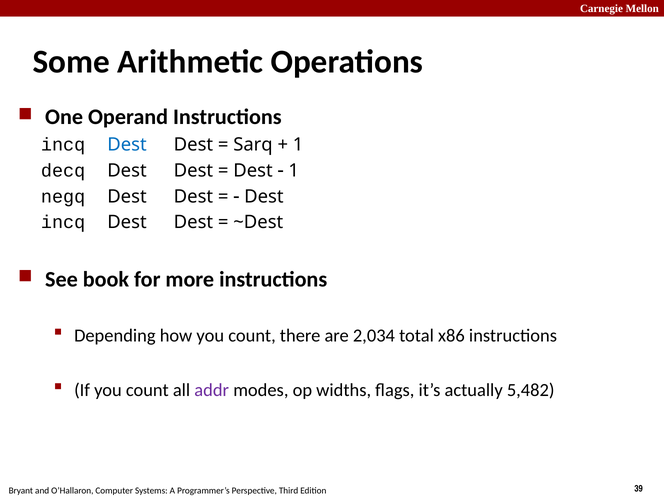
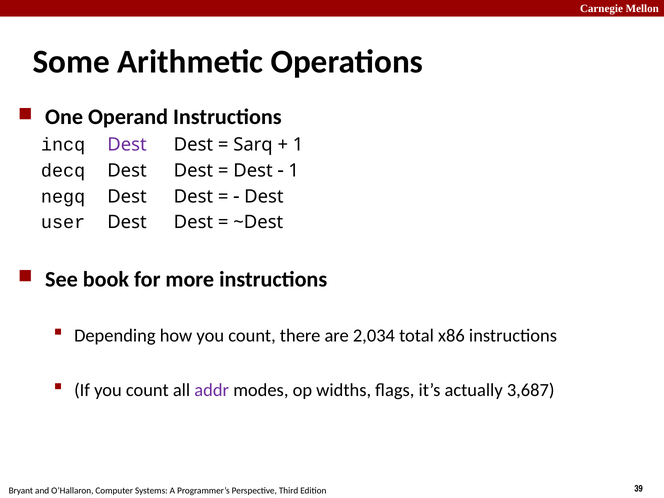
Dest colour: blue -> purple (127, 145)
incq: incq -> user (63, 222)
5,482: 5,482 -> 3,687 (531, 390)
